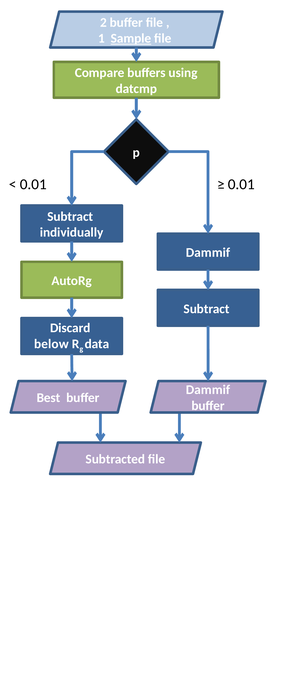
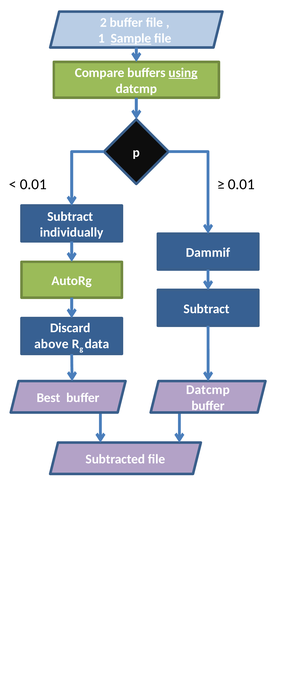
using underline: none -> present (183, 73)
below: below -> above (51, 344)
Dammif: Dammif -> Datcmp (208, 389)
